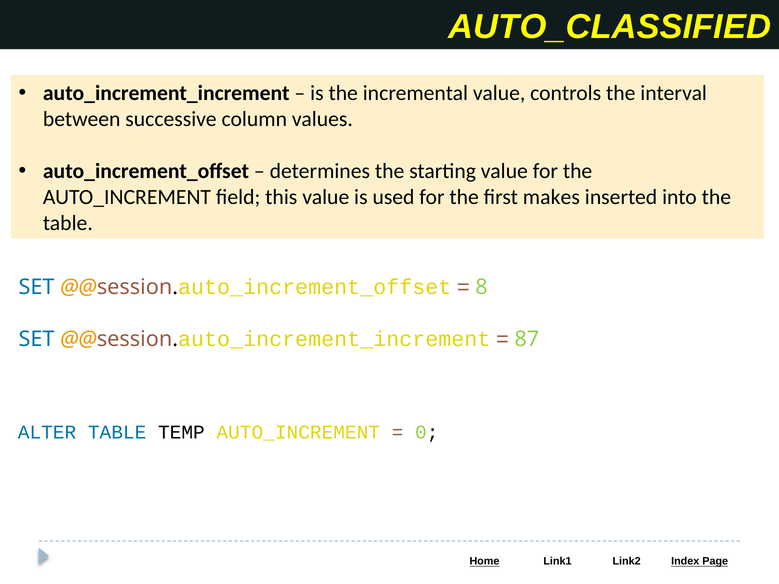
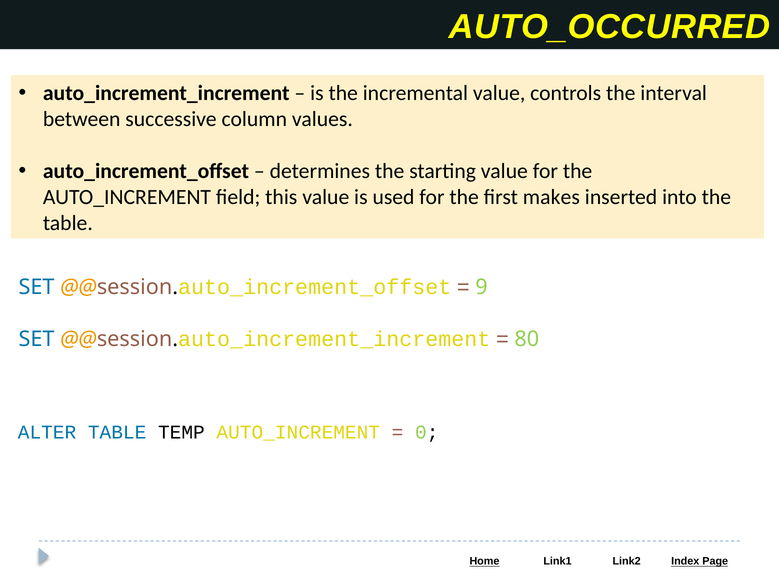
AUTO_CLASSIFIED: AUTO_CLASSIFIED -> AUTO_OCCURRED (610, 27)
8: 8 -> 9 (482, 287)
87: 87 -> 80 (527, 339)
